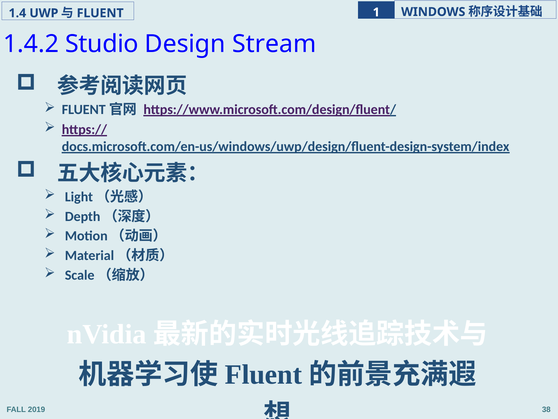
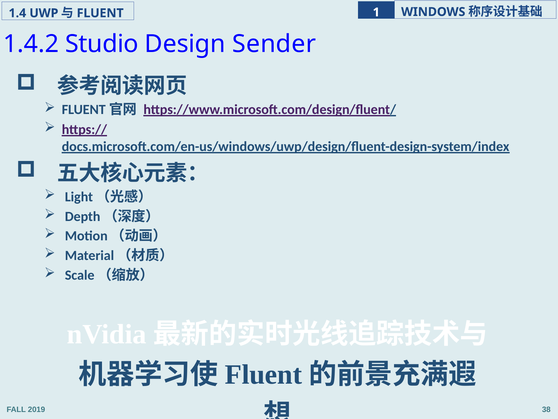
Stream: Stream -> Sender (274, 44)
